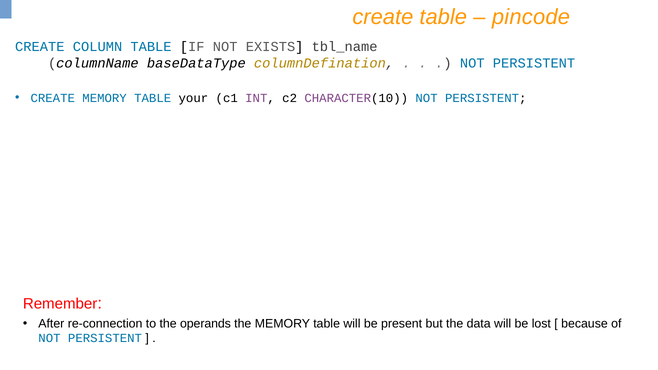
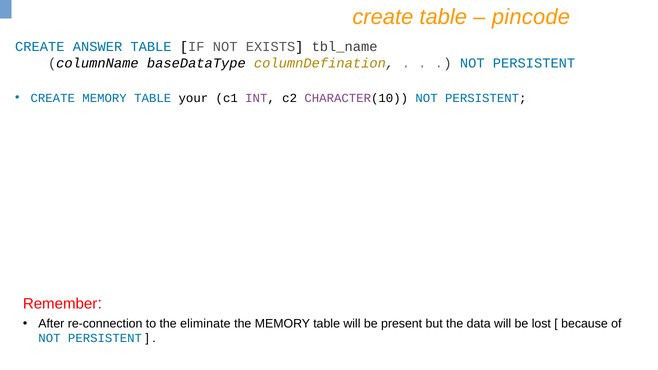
COLUMN: COLUMN -> ANSWER (98, 47)
operands: operands -> eliminate (205, 324)
